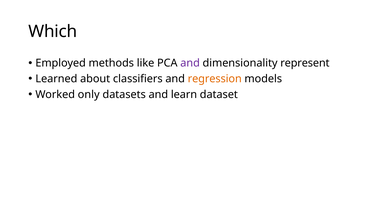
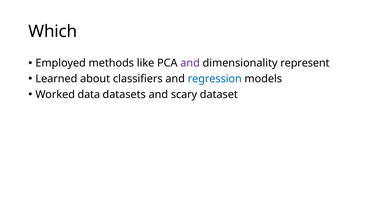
regression colour: orange -> blue (215, 79)
only: only -> data (89, 94)
learn: learn -> scary (184, 94)
